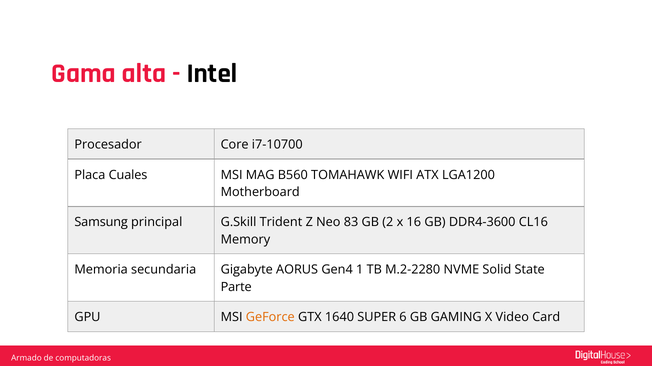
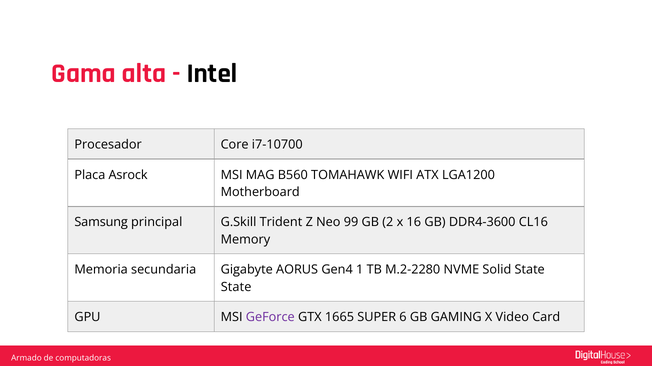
Cuales: Cuales -> Asrock (128, 175)
83: 83 -> 99 (351, 223)
Parte: Parte -> State (236, 288)
GeForce colour: orange -> purple (270, 318)
1640: 1640 -> 1665 (339, 318)
